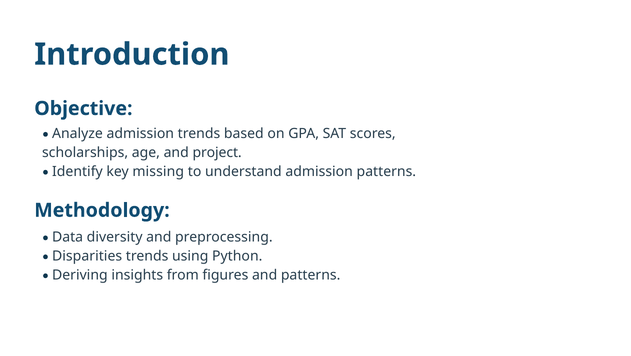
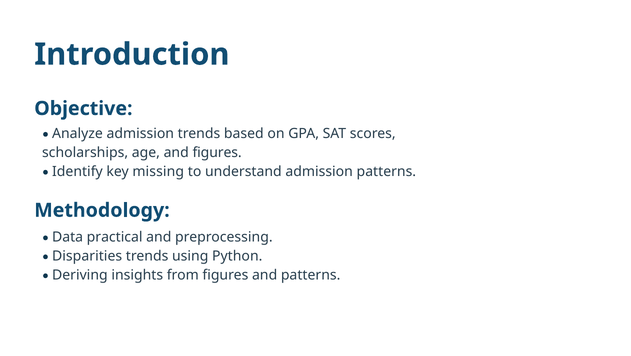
and project: project -> figures (217, 152)
diversity: diversity -> practical (115, 237)
